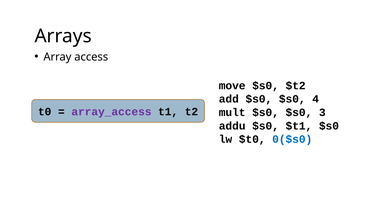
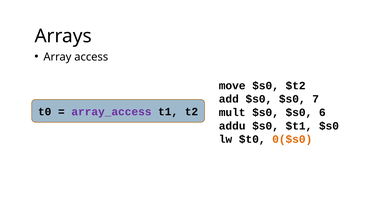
4: 4 -> 7 (316, 99)
3: 3 -> 6 (322, 112)
0($s0 colour: blue -> orange (292, 139)
